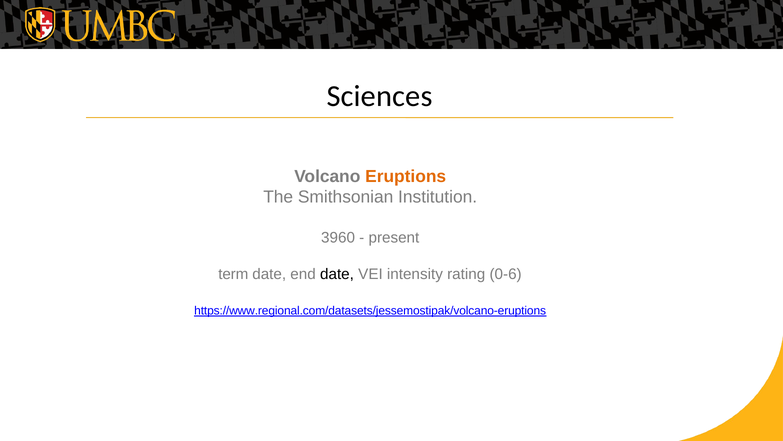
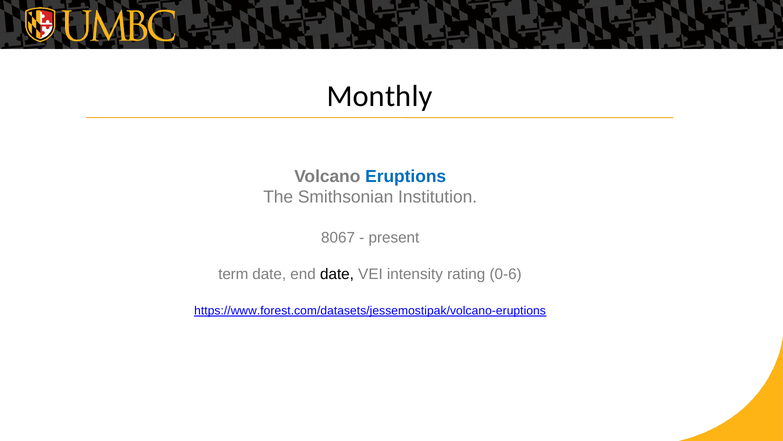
Sciences: Sciences -> Monthly (380, 96)
Eruptions colour: orange -> blue (406, 176)
3960: 3960 -> 8067 (338, 237)
https://www.regional.com/datasets/jessemostipak/volcano-eruptions: https://www.regional.com/datasets/jessemostipak/volcano-eruptions -> https://www.forest.com/datasets/jessemostipak/volcano-eruptions (370, 310)
